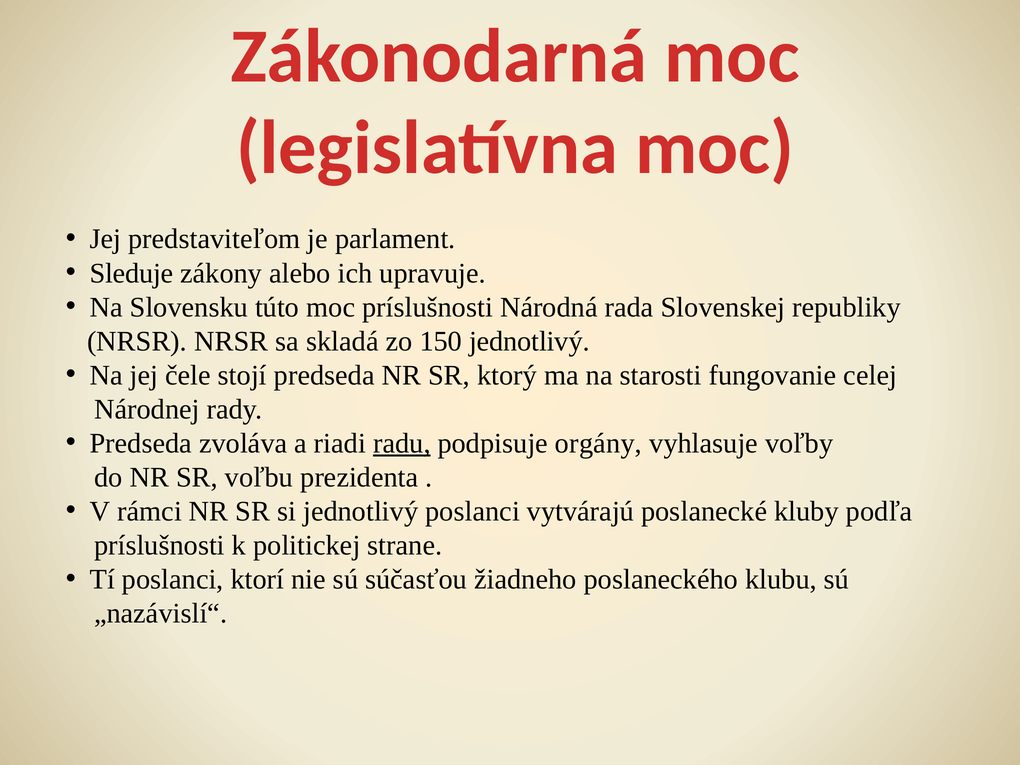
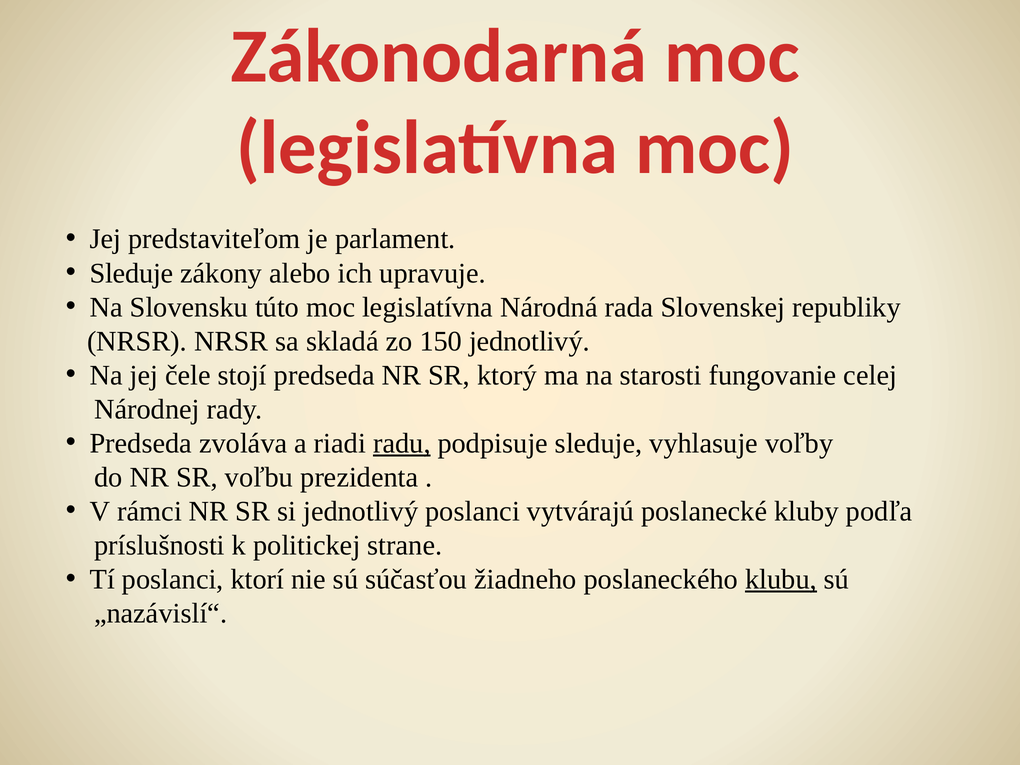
túto moc príslušnosti: príslušnosti -> legislatívna (427, 307)
podpisuje orgány: orgány -> sleduje (599, 443)
klubu underline: none -> present (781, 579)
